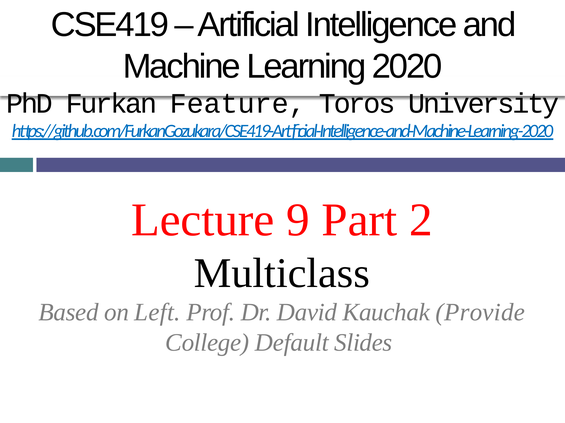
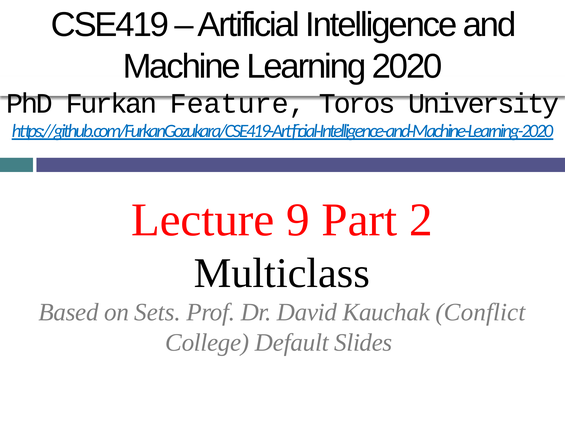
Left: Left -> Sets (158, 313)
Provide: Provide -> Conflict (480, 313)
